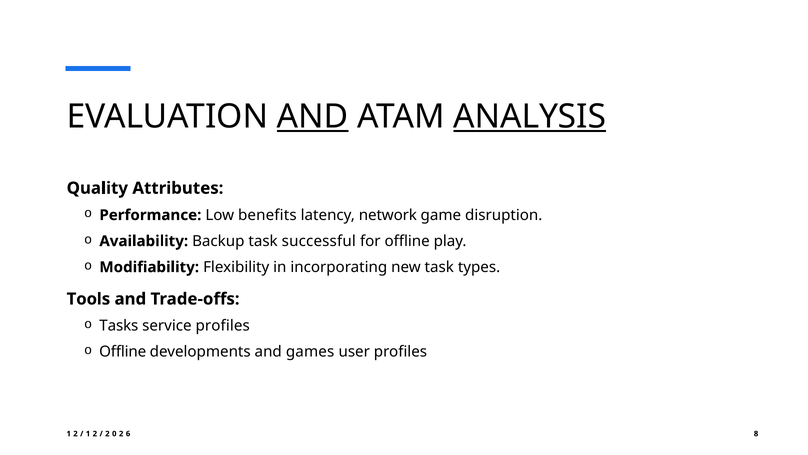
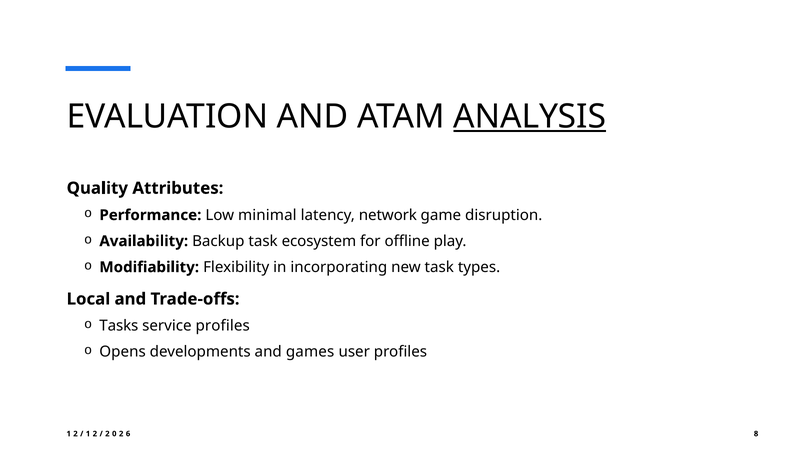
AND underline: present -> none (313, 116)
benefits: benefits -> minimal (267, 215)
successful: successful -> ecosystem (319, 241)
Tools: Tools -> Local (88, 299)
Offline: Offline -> Opens (123, 352)
